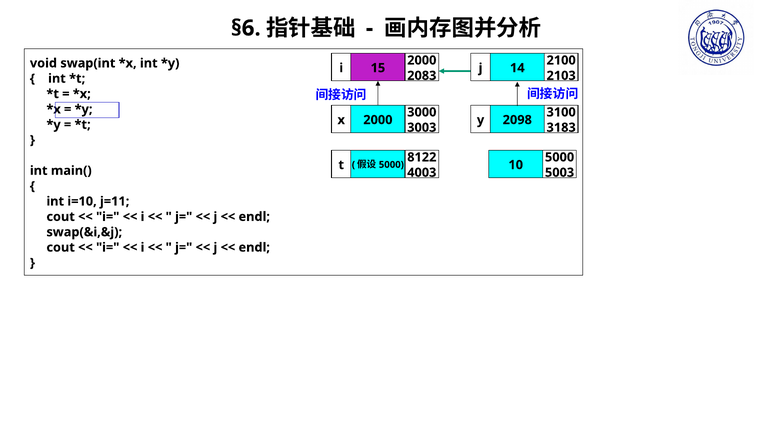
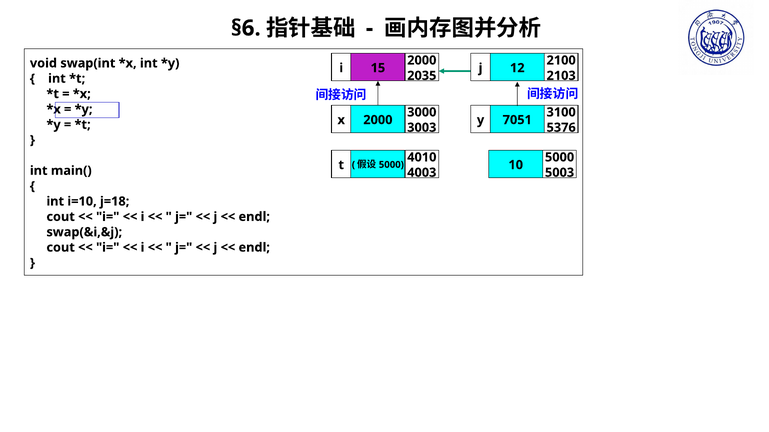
14: 14 -> 12 (517, 68)
2083: 2083 -> 2035 (422, 76)
2098: 2098 -> 7051 (517, 120)
3183: 3183 -> 5376 (561, 128)
8122: 8122 -> 4010 (422, 157)
j=11: j=11 -> j=18 (115, 202)
